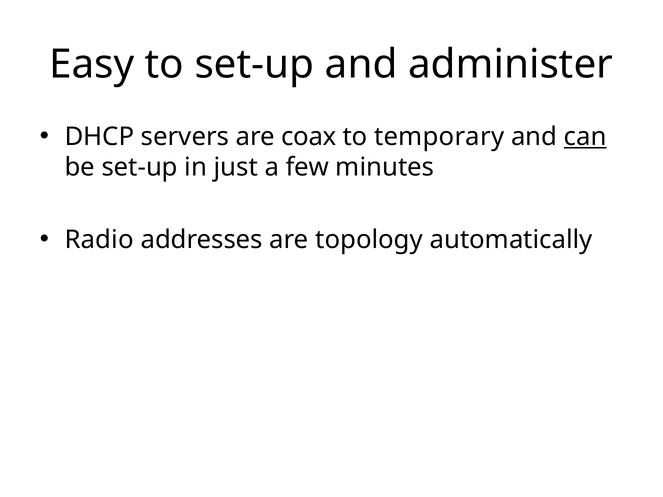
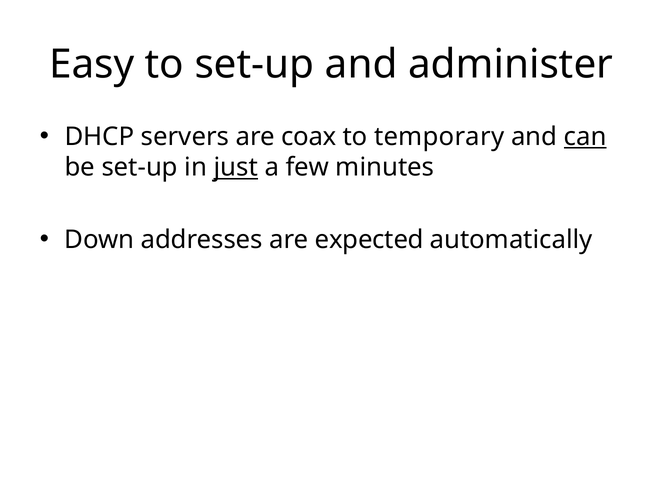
just underline: none -> present (236, 168)
Radio: Radio -> Down (99, 240)
topology: topology -> expected (369, 240)
